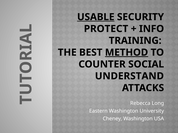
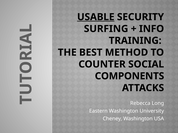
PROTECT: PROTECT -> SURFING (106, 29)
METHOD underline: present -> none (127, 53)
UNDERSTAND: UNDERSTAND -> COMPONENTS (129, 76)
